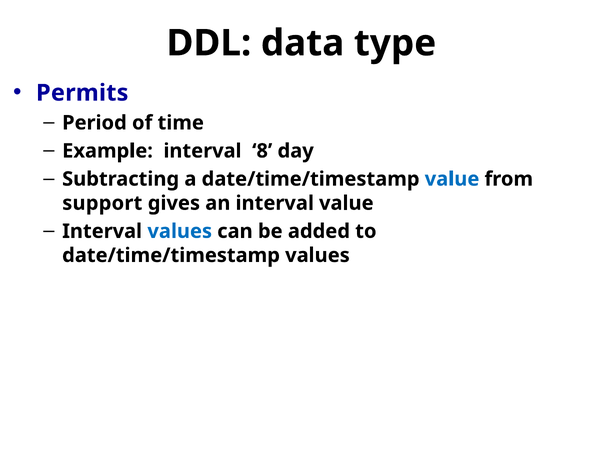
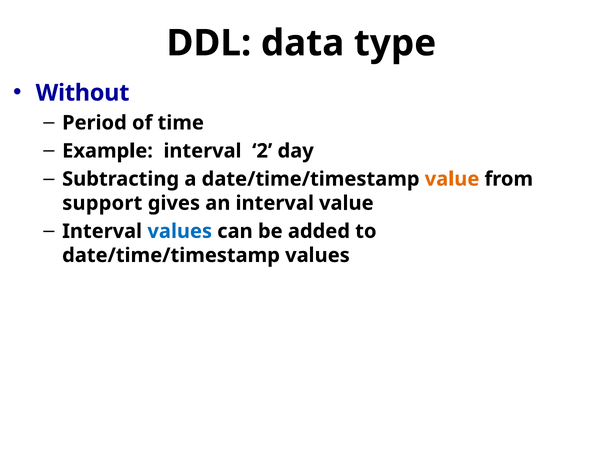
Permits: Permits -> Without (83, 93)
8: 8 -> 2 (262, 151)
value colour: blue -> orange (452, 179)
